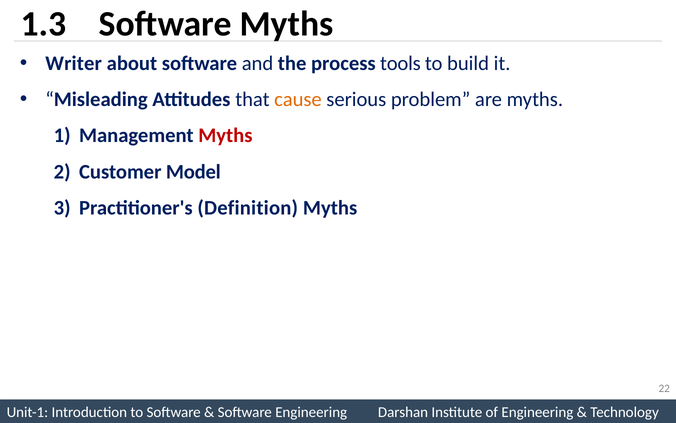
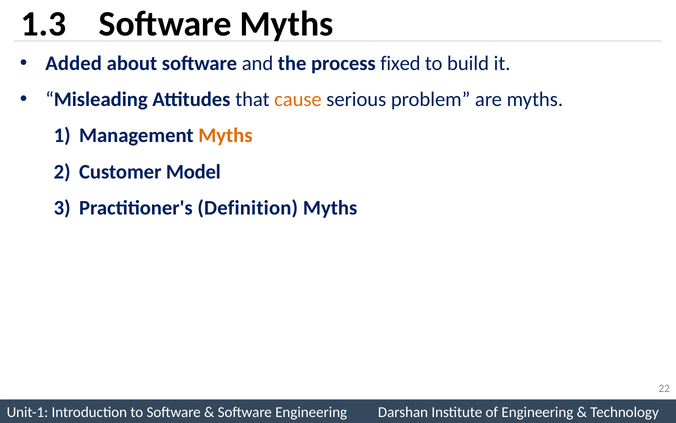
Writer: Writer -> Added (74, 63)
tools: tools -> fixed (400, 63)
Myths colour: red -> orange (225, 135)
